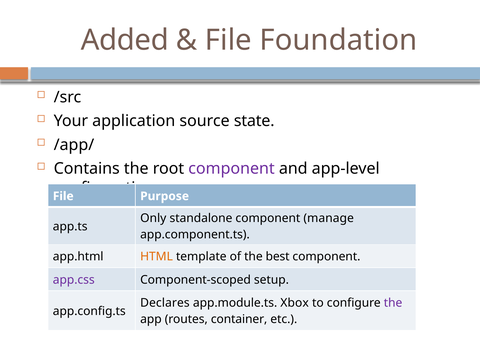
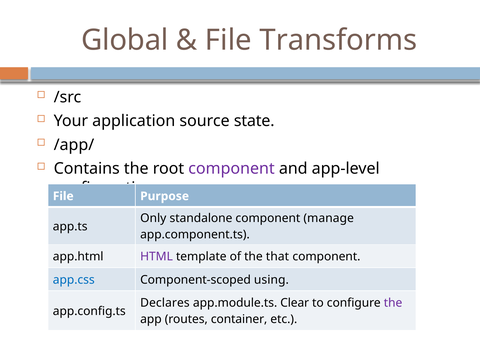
Added: Added -> Global (125, 40)
Foundation: Foundation -> Transforms (338, 40)
HTML colour: orange -> purple (157, 257)
best: best -> that (277, 257)
app.css colour: purple -> blue (74, 280)
setup: setup -> using (271, 280)
Xbox: Xbox -> Clear (295, 303)
